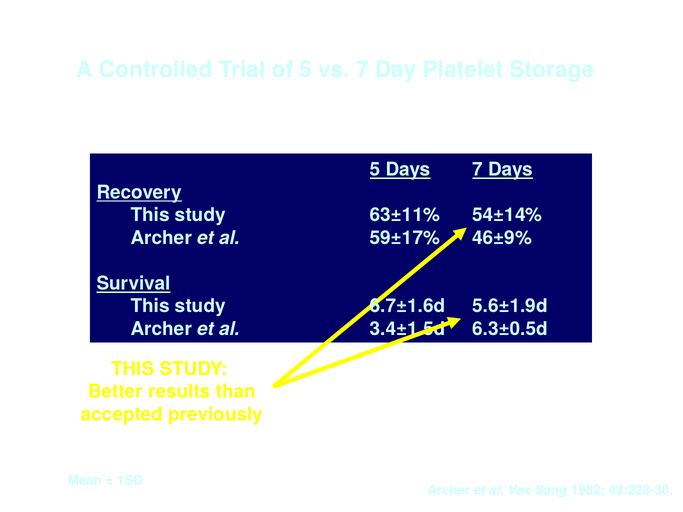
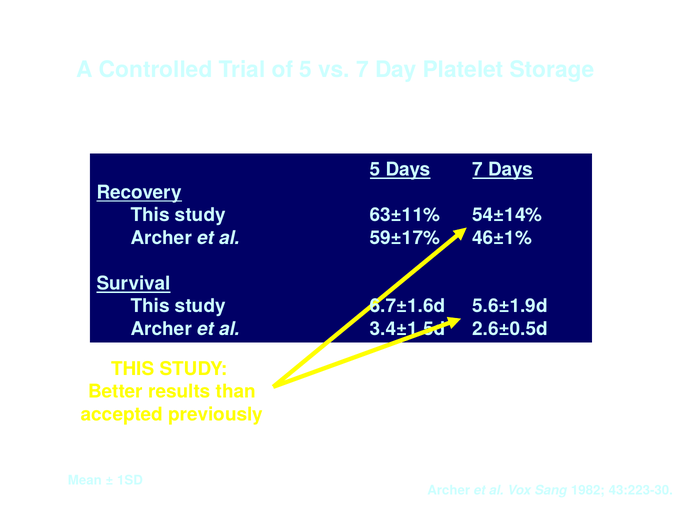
46±9%: 46±9% -> 46±1% (502, 238)
6.3±0.5d: 6.3±0.5d -> 2.6±0.5d (510, 329)
